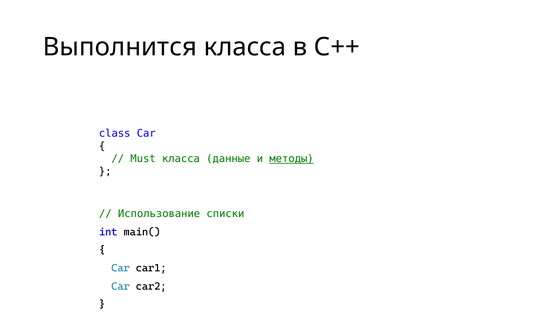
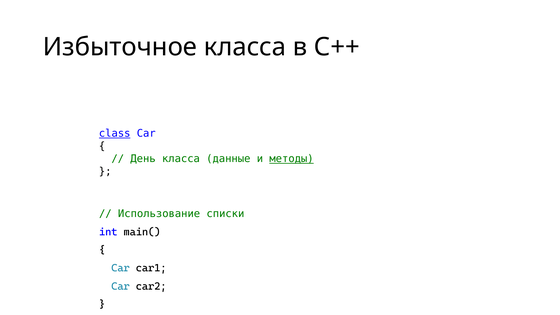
Выполнится: Выполнится -> Избыточное (120, 47)
class underline: none -> present (115, 134)
Must: Must -> День (143, 159)
